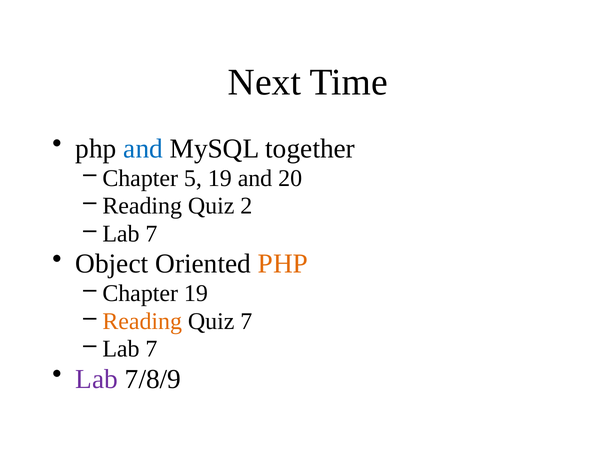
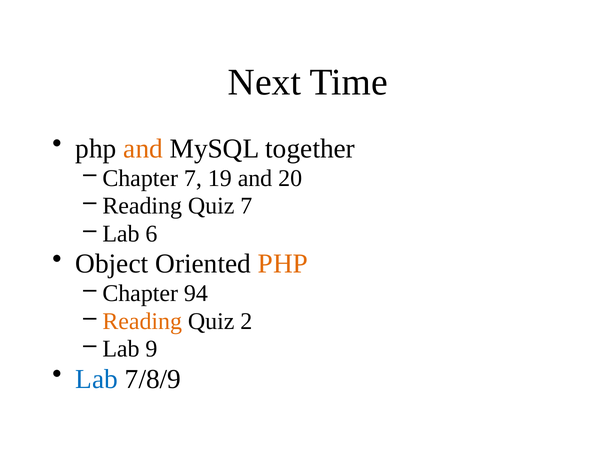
and colour: blue -> orange (143, 149)
Chapter 5: 5 -> 7 (193, 178)
Quiz 2: 2 -> 7 (246, 206)
7: 7 -> 6 (151, 234)
Chapter 19: 19 -> 94 (196, 293)
Quiz 7: 7 -> 2 (246, 321)
7: 7 -> 9 (151, 349)
Lab colour: purple -> blue (97, 379)
